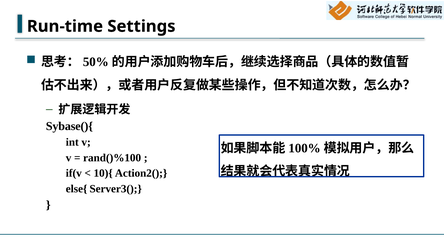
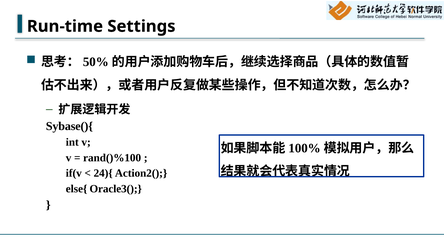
10){: 10){ -> 24){ (103, 174)
Server3(: Server3( -> Oracle3( (116, 189)
